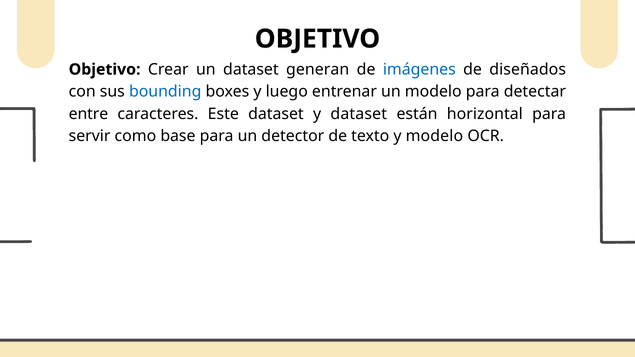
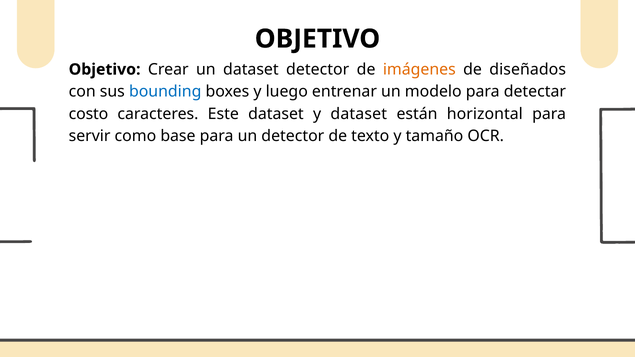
dataset generan: generan -> detector (318, 69)
imágenes colour: blue -> orange (419, 69)
entre: entre -> costo (88, 114)
y modelo: modelo -> tamaño (434, 136)
